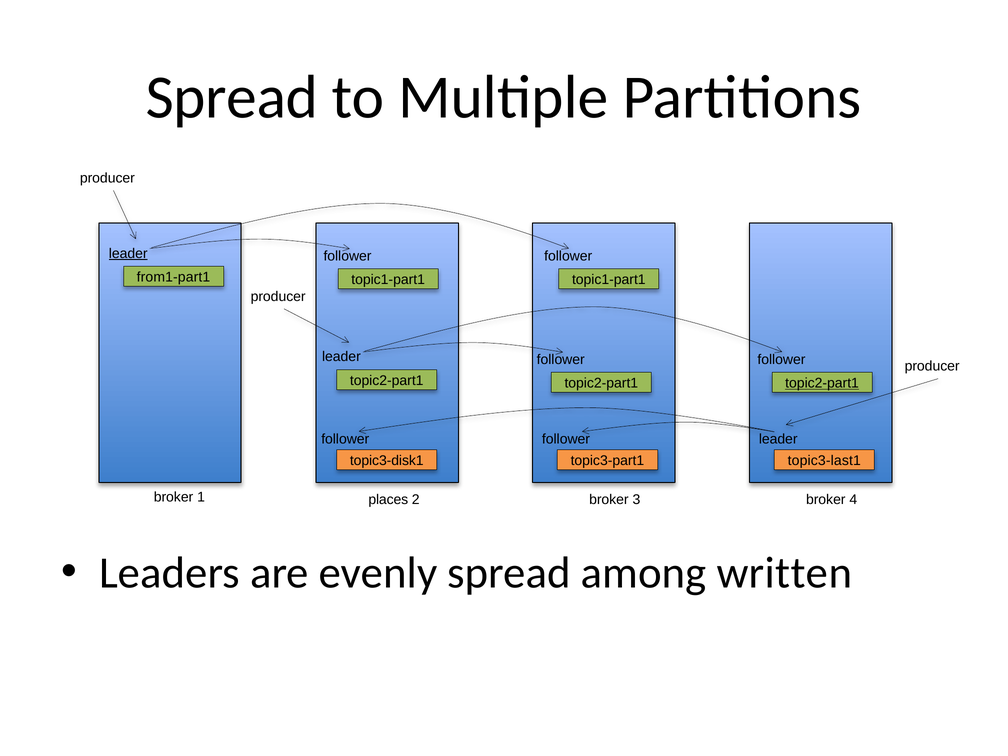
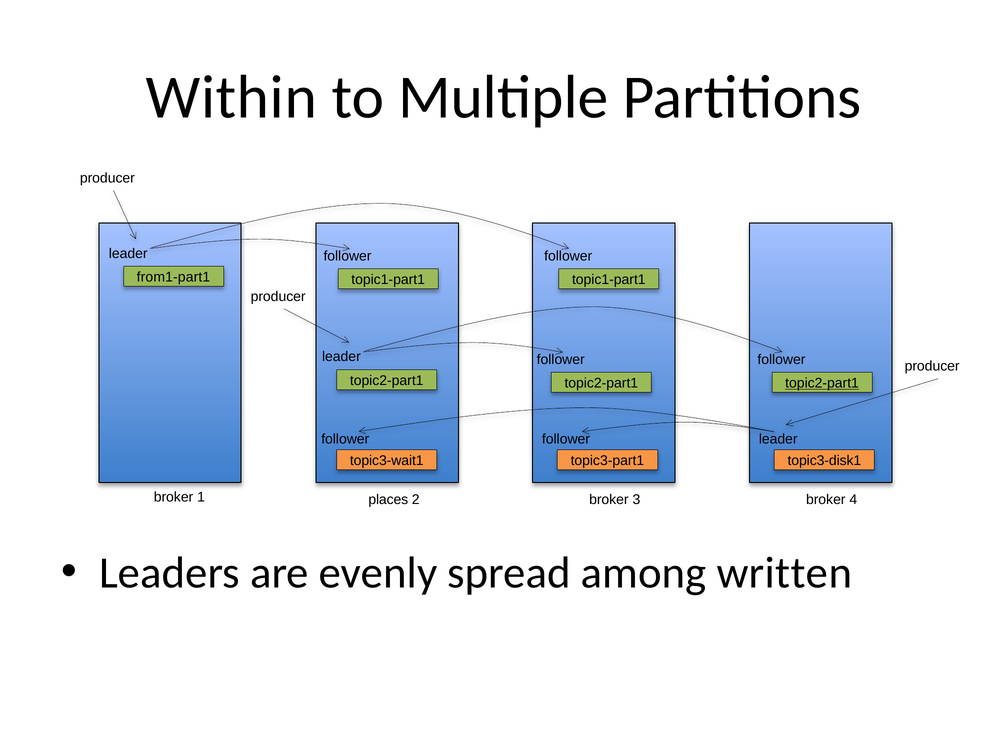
Spread: Spread -> Within (231, 98)
leader underline: present -> none (128, 253)
topic3-disk1: topic3-disk1 -> topic3-wait1 (387, 461)
topic3-last1: topic3-last1 -> topic3-disk1 (824, 461)
